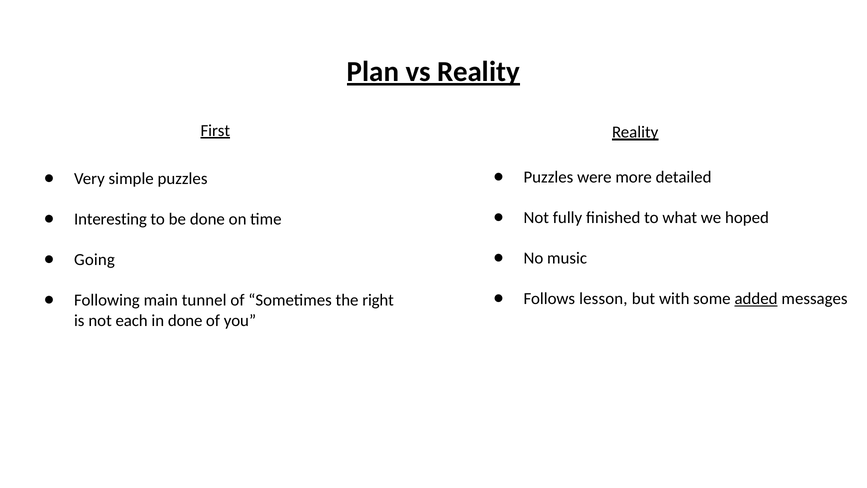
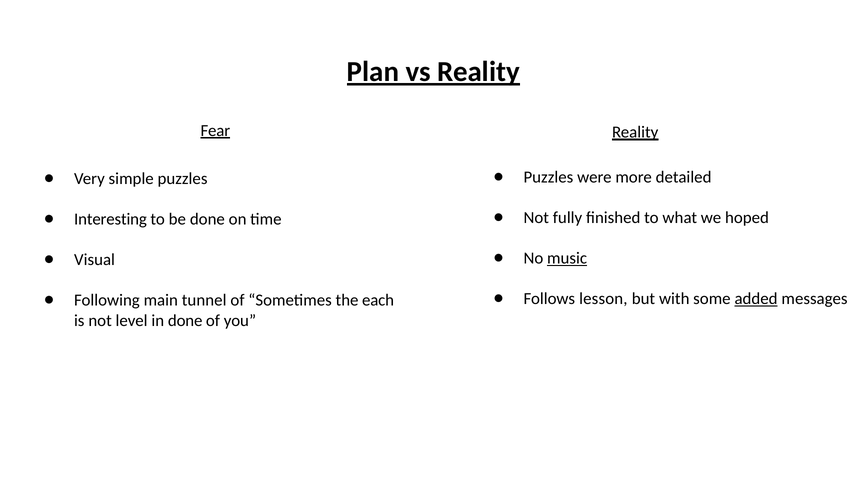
First: First -> Fear (215, 130)
music underline: none -> present (567, 258)
Going: Going -> Visual (95, 260)
right: right -> each (378, 300)
each: each -> level (132, 320)
